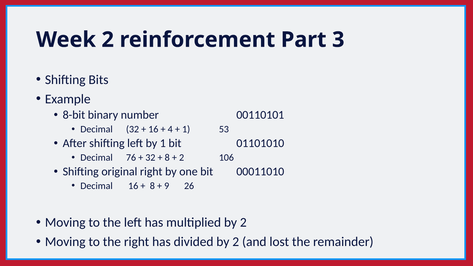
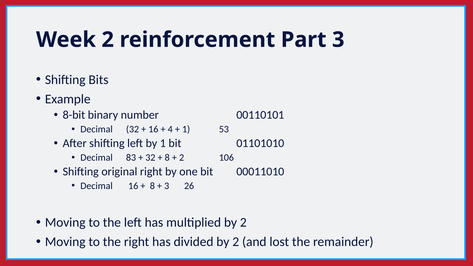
76: 76 -> 83 (131, 158)
9: 9 -> 3 (167, 186)
